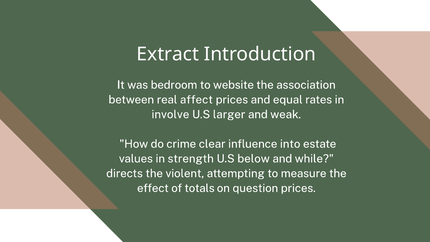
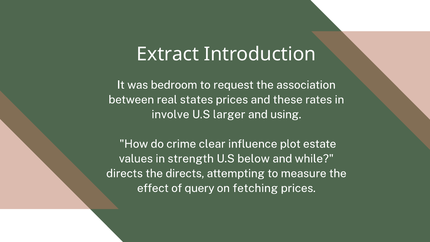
website: website -> request (233, 85)
affect: affect -> states (196, 100)
equal: equal -> these (288, 100)
weak: weak -> using (286, 114)
into: into -> plot (290, 144)
the violent: violent -> directs (185, 173)
totals: totals -> query (200, 188)
question: question -> fetching (255, 188)
